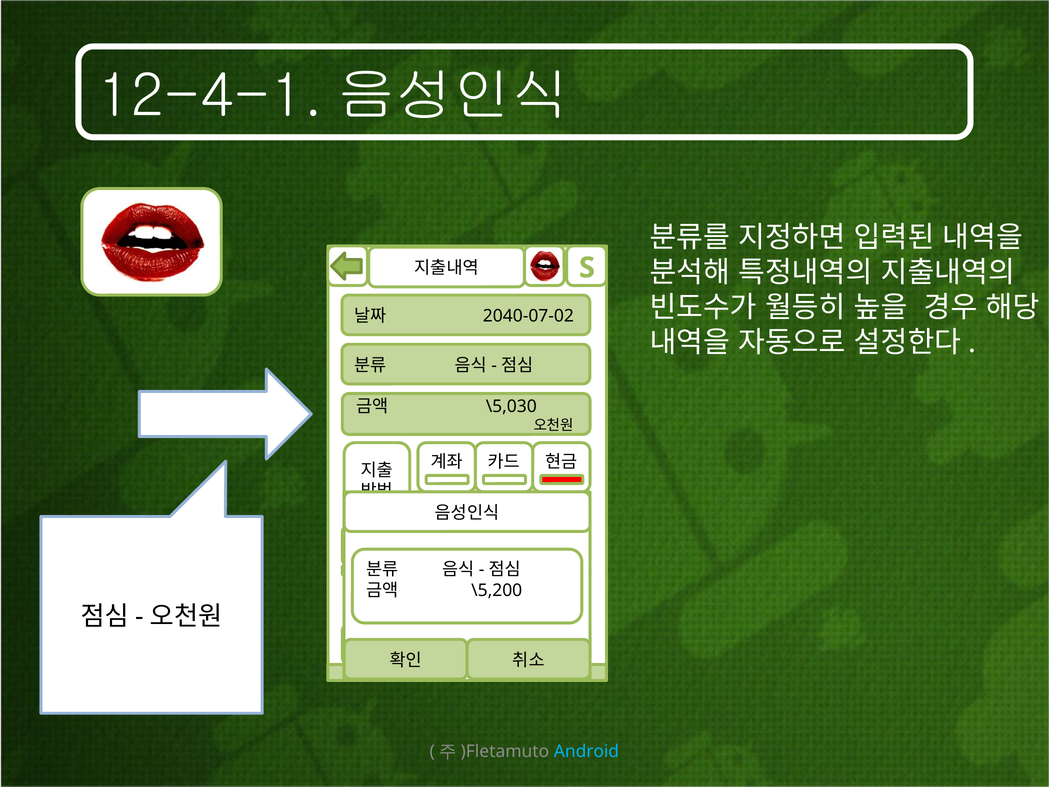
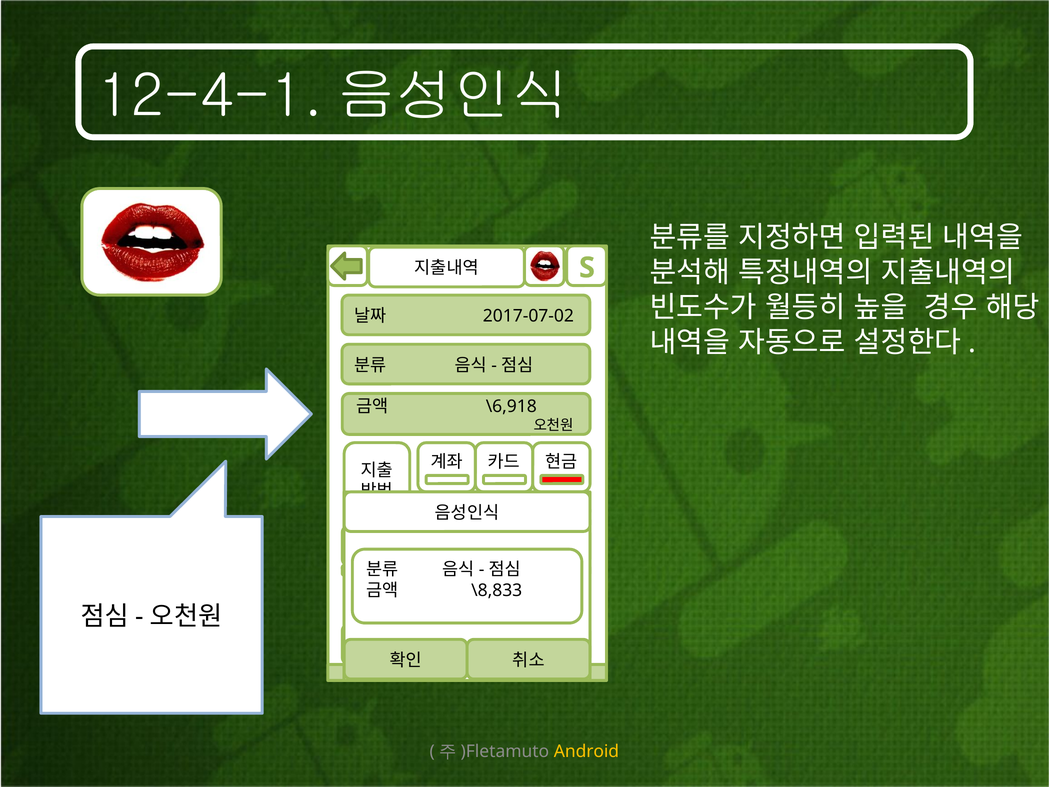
2040-07-02: 2040-07-02 -> 2017-07-02 (528, 316)
\5,030: \5,030 -> \6,918 (511, 406)
\5,200: \5,200 -> \8,833 (497, 590)
Android colour: light blue -> yellow (586, 751)
